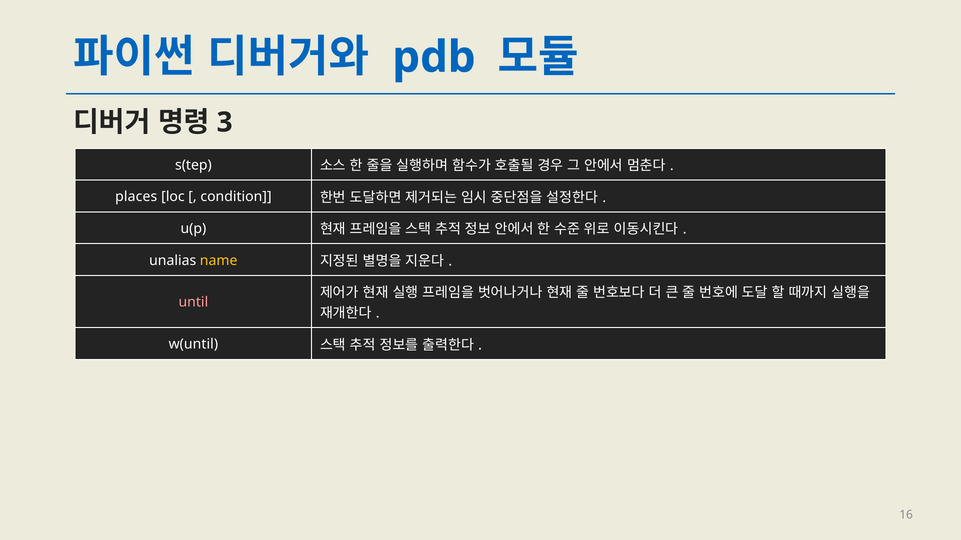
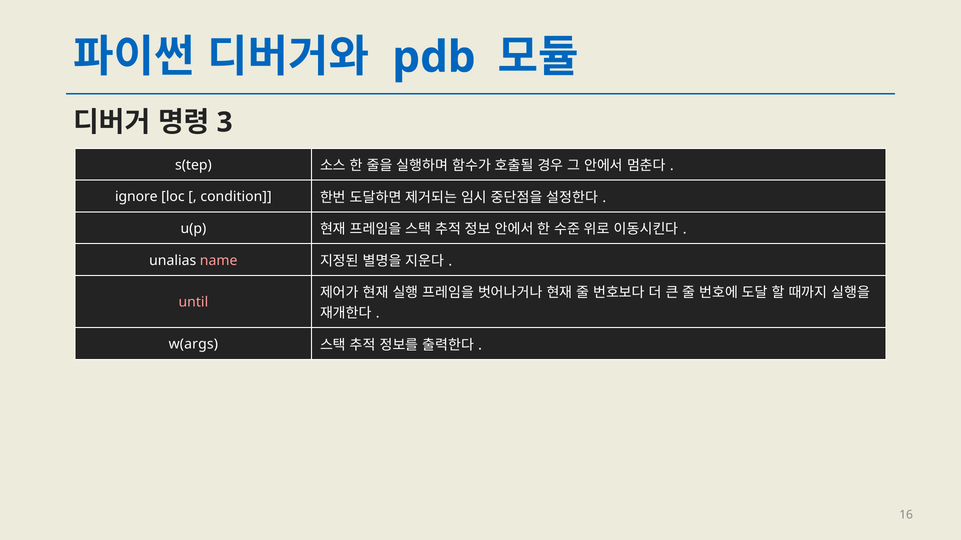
places: places -> ignore (136, 197)
name colour: yellow -> pink (219, 261)
w(until: w(until -> w(args (193, 345)
